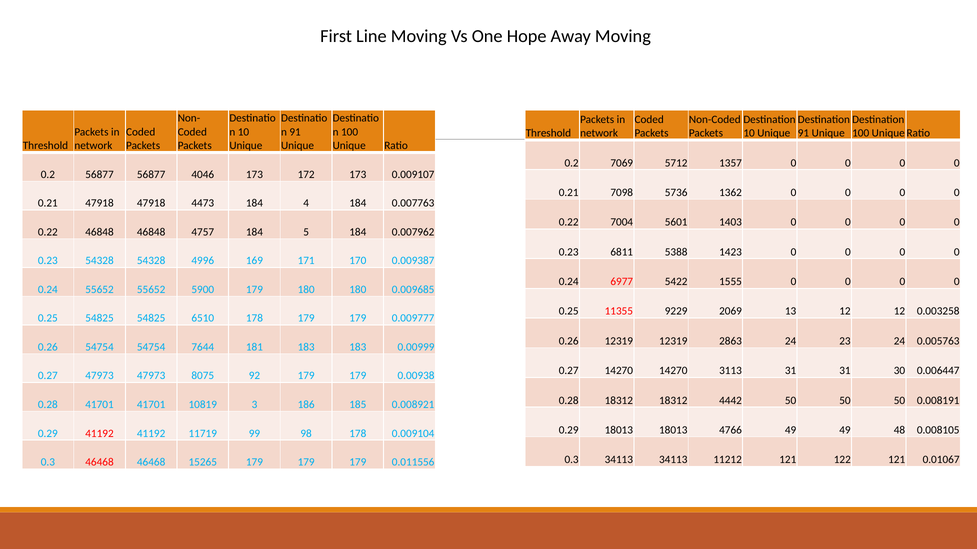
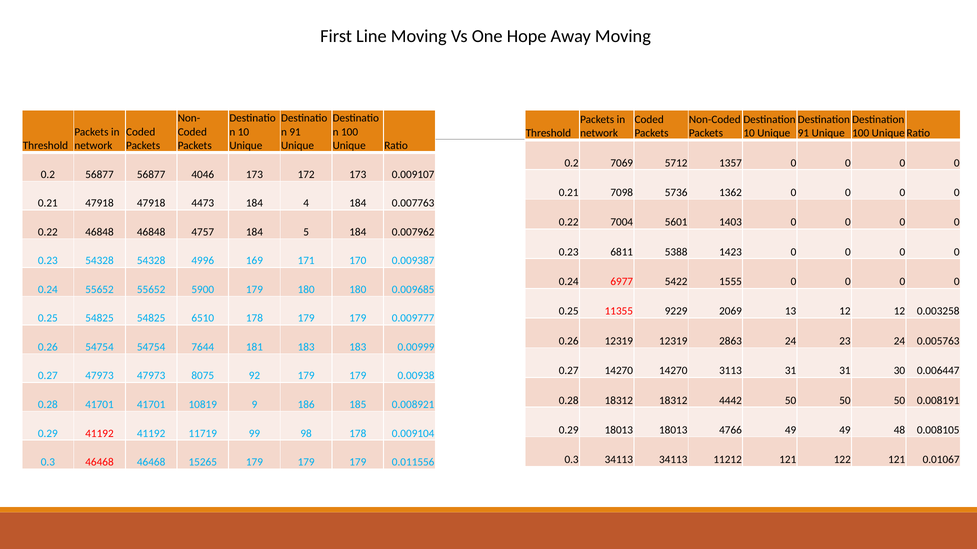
3: 3 -> 9 (255, 405)
